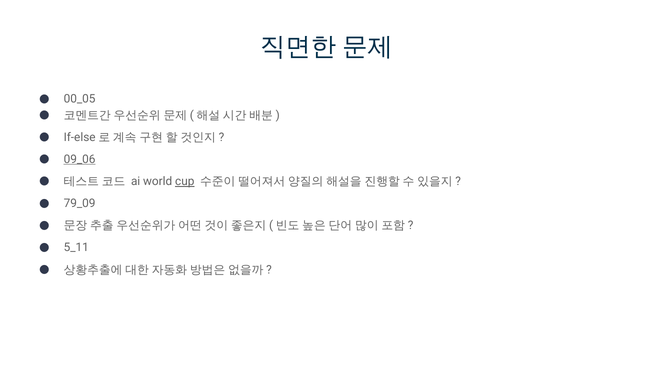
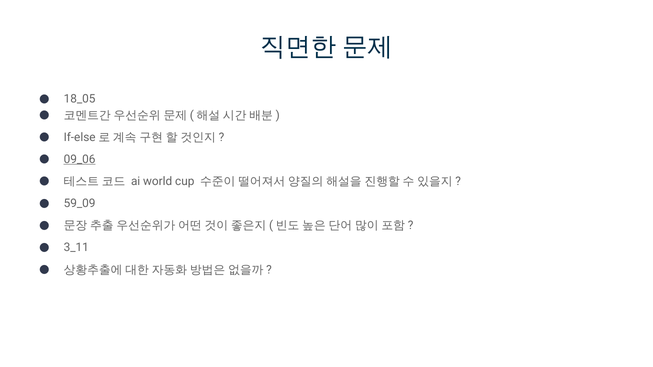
00_05: 00_05 -> 18_05 (80, 99)
cup underline: present -> none (185, 182)
79_09: 79_09 -> 59_09 (80, 204)
5_11: 5_11 -> 3_11 (76, 248)
